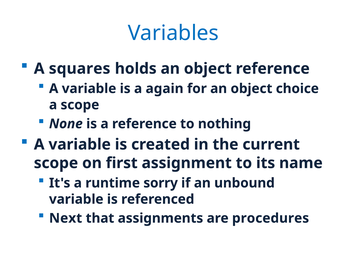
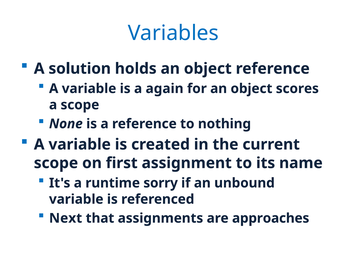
squares: squares -> solution (80, 68)
choice: choice -> scores (297, 88)
procedures: procedures -> approaches (271, 218)
